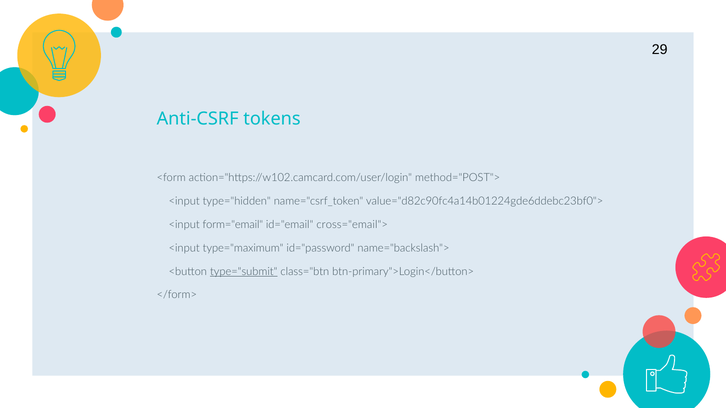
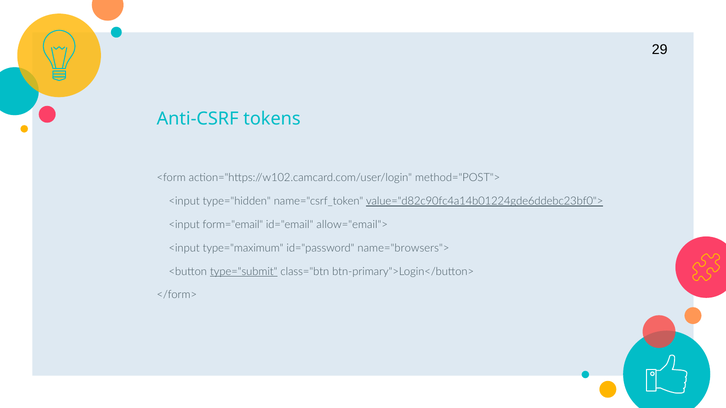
value="d82c90fc4a14b01224gde6ddebc23bf0"> underline: none -> present (485, 201)
cross="email">: cross="email"> -> allow="email"> (352, 225)
name="backslash">: name="backslash"> -> name="browsers"> (403, 248)
